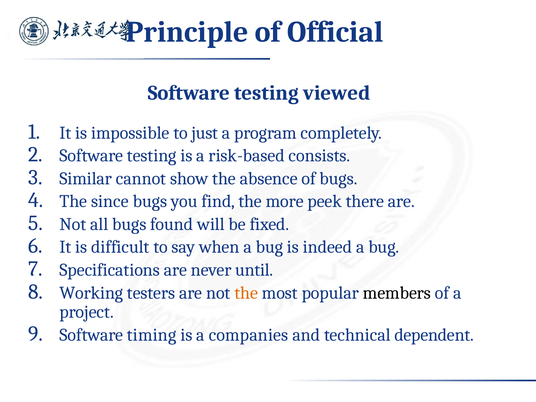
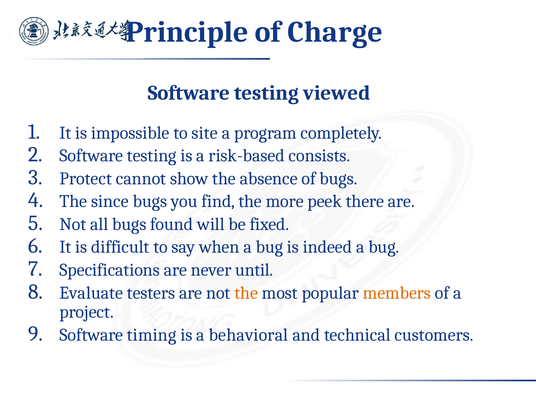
Official: Official -> Charge (335, 32)
just: just -> site (205, 133)
Similar: Similar -> Protect (86, 179)
Working: Working -> Evaluate (91, 293)
members colour: black -> orange (397, 293)
companies: companies -> behavioral (248, 335)
dependent: dependent -> customers (434, 335)
